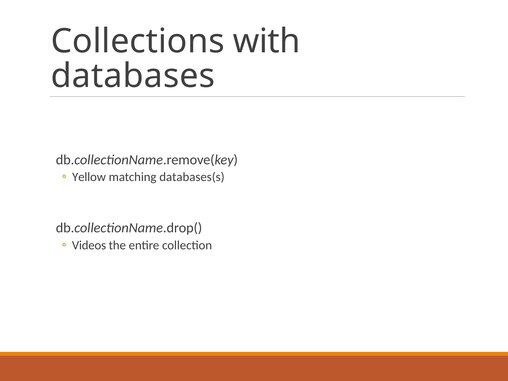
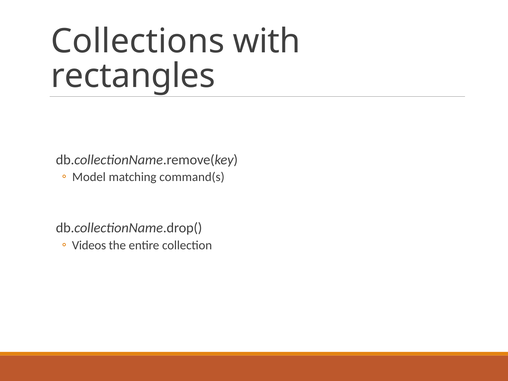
databases: databases -> rectangles (133, 76)
Yellow: Yellow -> Model (89, 177)
databases(s: databases(s -> command(s (192, 177)
